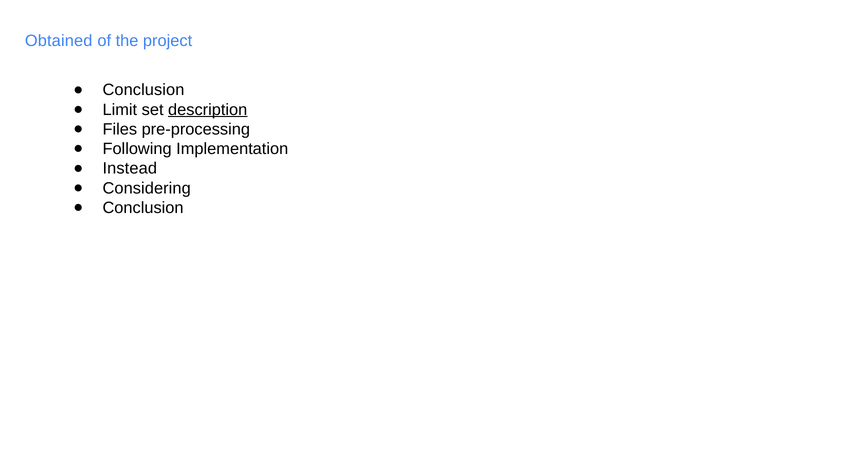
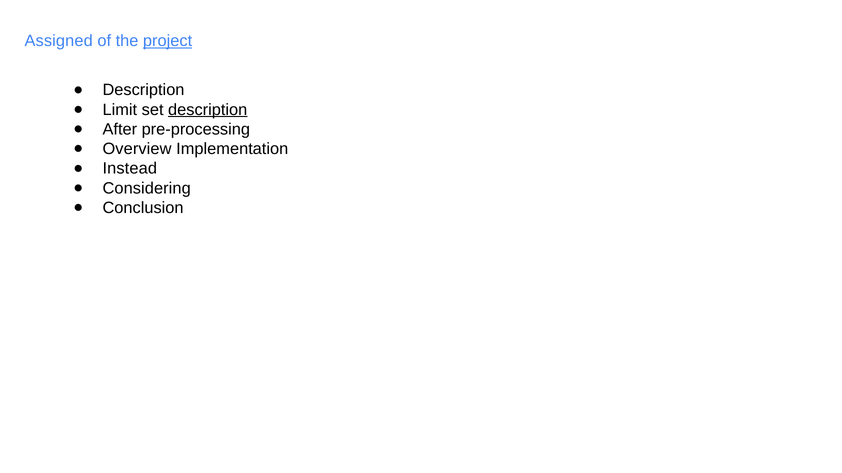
Obtained: Obtained -> Assigned (59, 41)
project underline: none -> present (168, 41)
Conclusion: Conclusion -> Description (144, 90)
Files: Files -> After (120, 129)
Following: Following -> Overview (137, 149)
